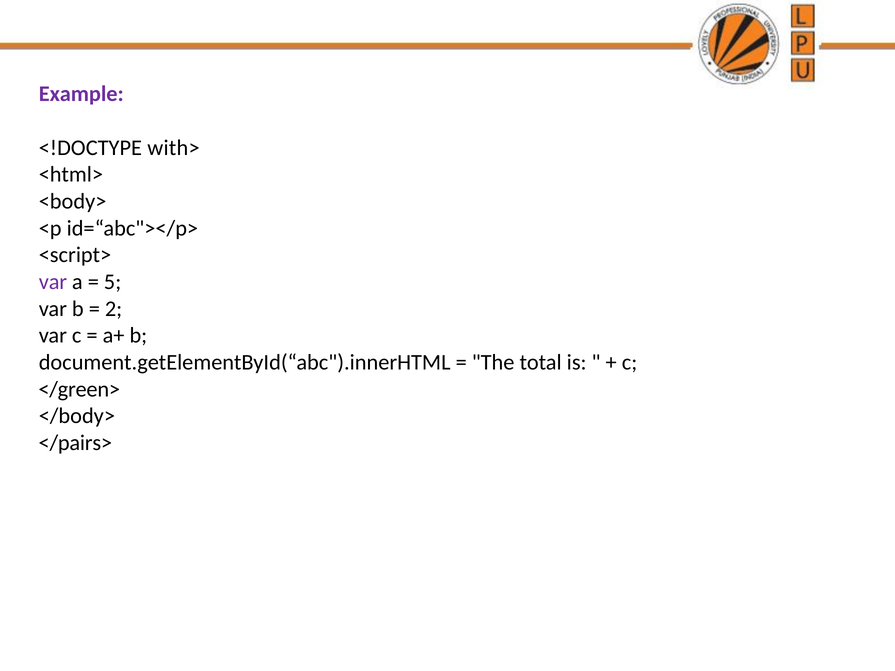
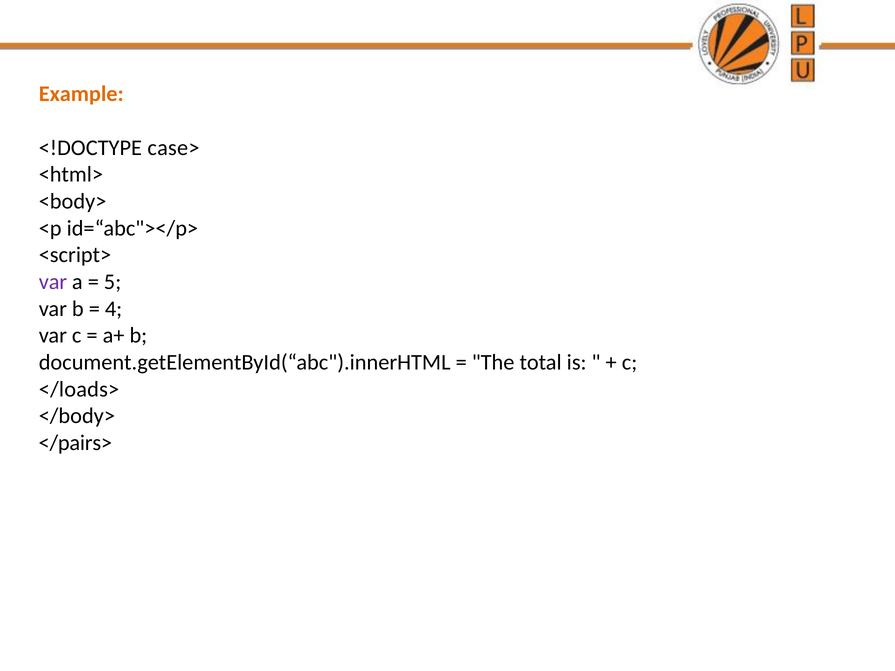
Example colour: purple -> orange (81, 94)
with>: with> -> case> (174, 148)
2: 2 -> 4 (114, 309)
</green>: </green> -> </loads> (79, 389)
